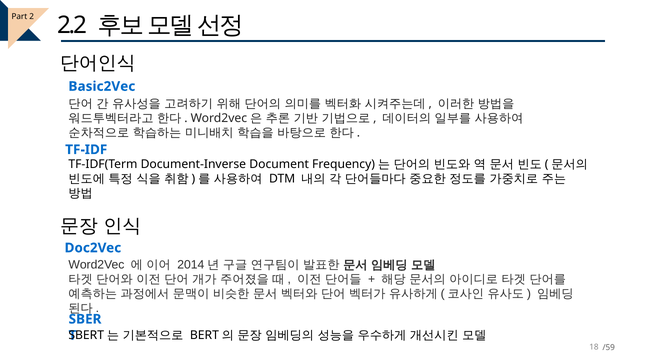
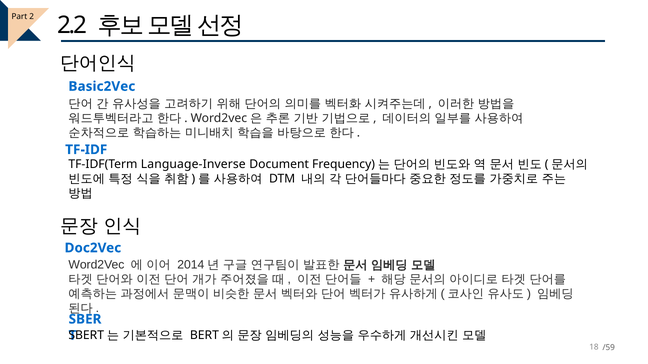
Document-Inverse: Document-Inverse -> Language-Inverse (193, 164)
